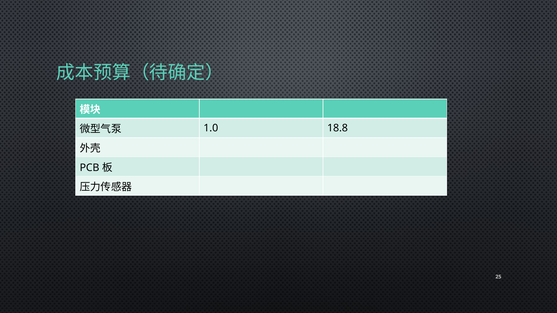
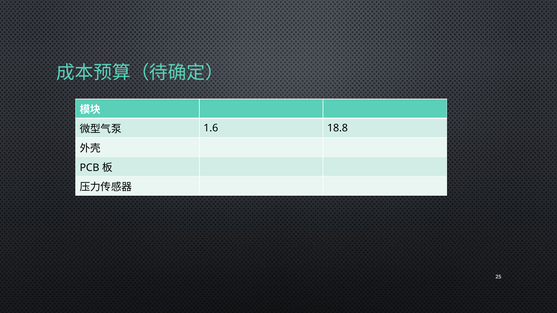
1.0: 1.0 -> 1.6 (211, 128)
